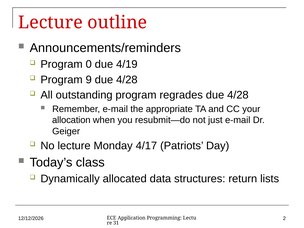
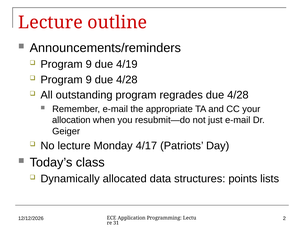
0: 0 -> 9 (89, 64)
return: return -> points (243, 179)
